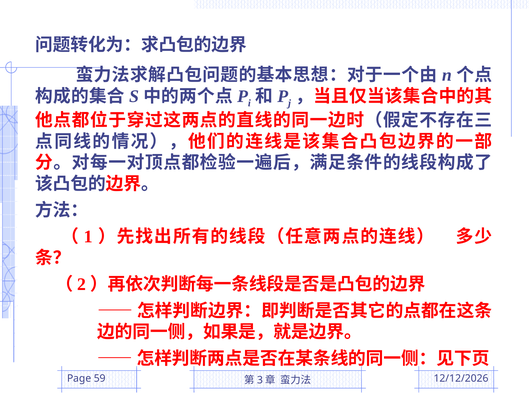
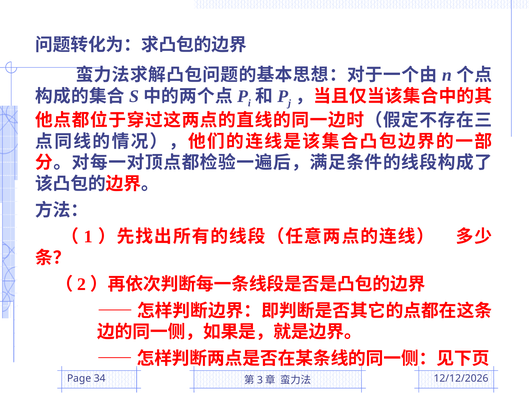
59: 59 -> 34 (100, 378)
